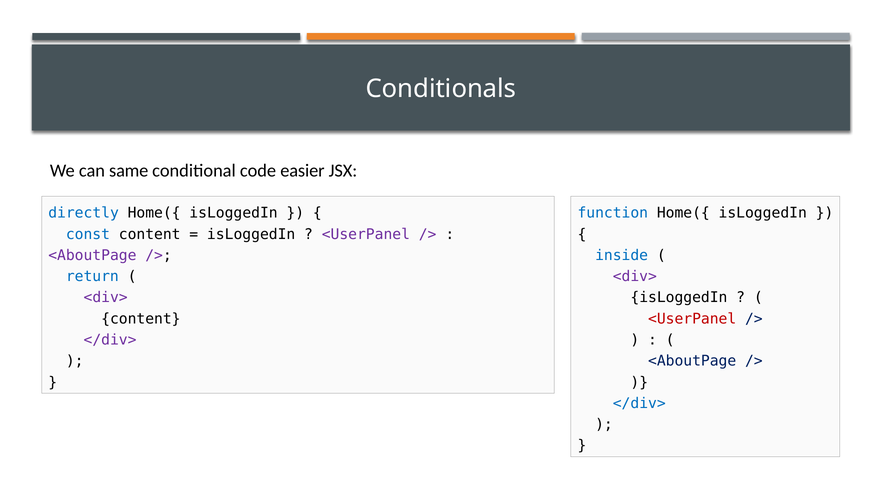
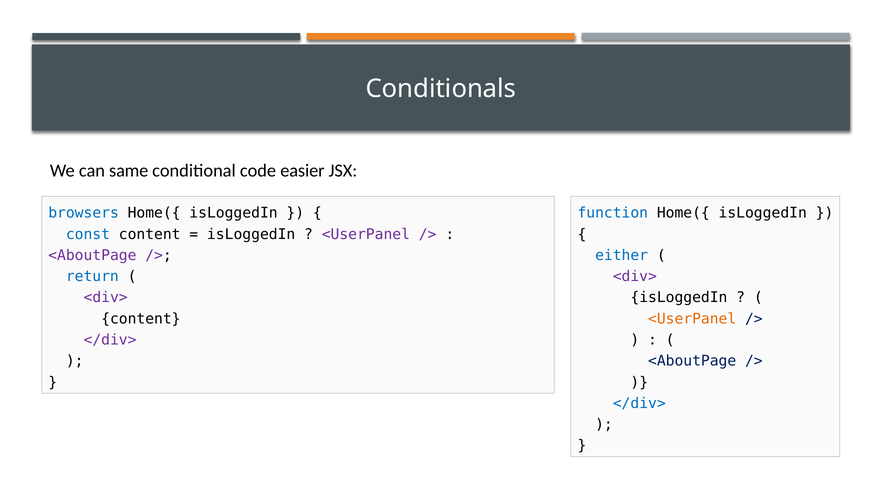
directly: directly -> browsers (84, 213)
inside: inside -> either (622, 255)
<UserPanel colour: red -> orange (692, 319)
